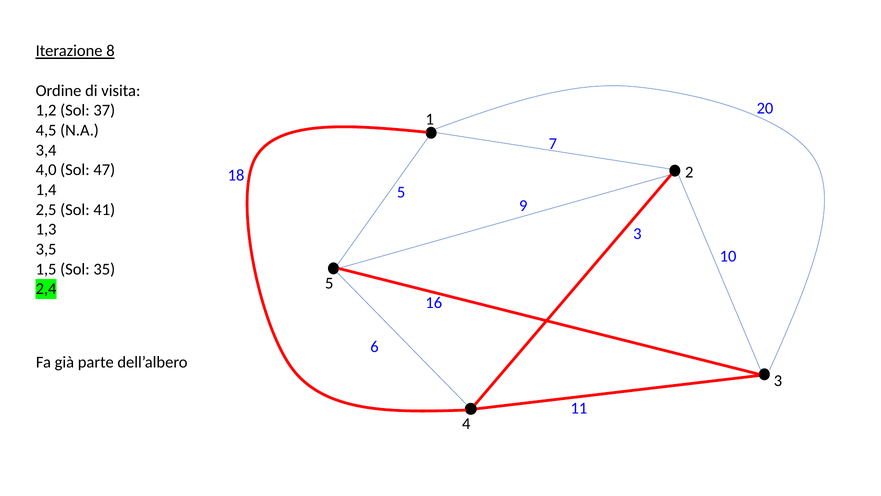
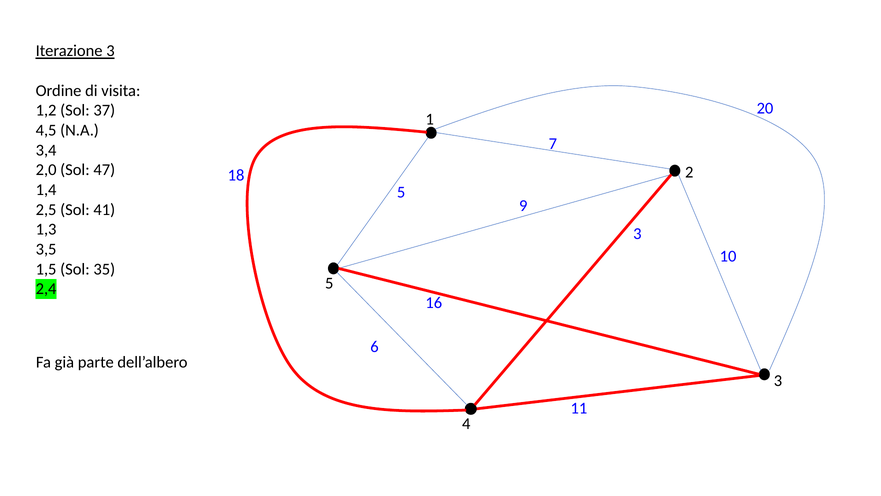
Iterazione 8: 8 -> 3 (111, 51)
4,0: 4,0 -> 2,0 (46, 170)
